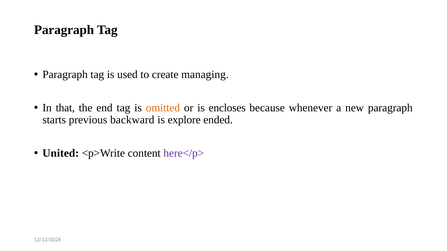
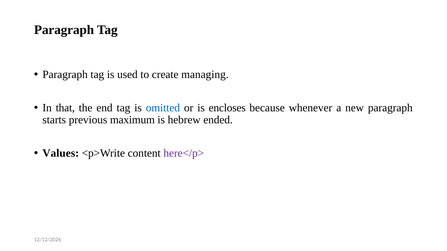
omitted colour: orange -> blue (163, 108)
backward: backward -> maximum (132, 120)
explore: explore -> hebrew (184, 120)
United: United -> Values (61, 154)
